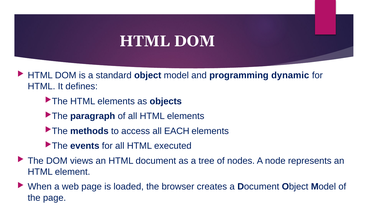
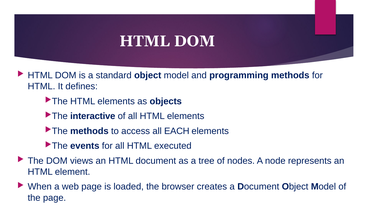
programming dynamic: dynamic -> methods (290, 75)
paragraph: paragraph -> interactive (93, 116)
